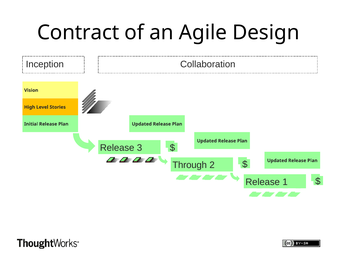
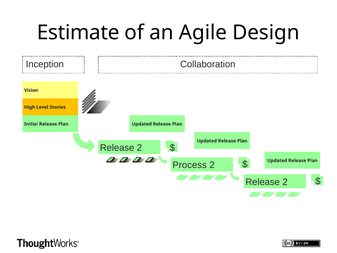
Contract: Contract -> Estimate (78, 33)
3: 3 -> 2 (140, 148)
Through: Through -> Process (190, 165)
1: 1 -> 2 (285, 182)
